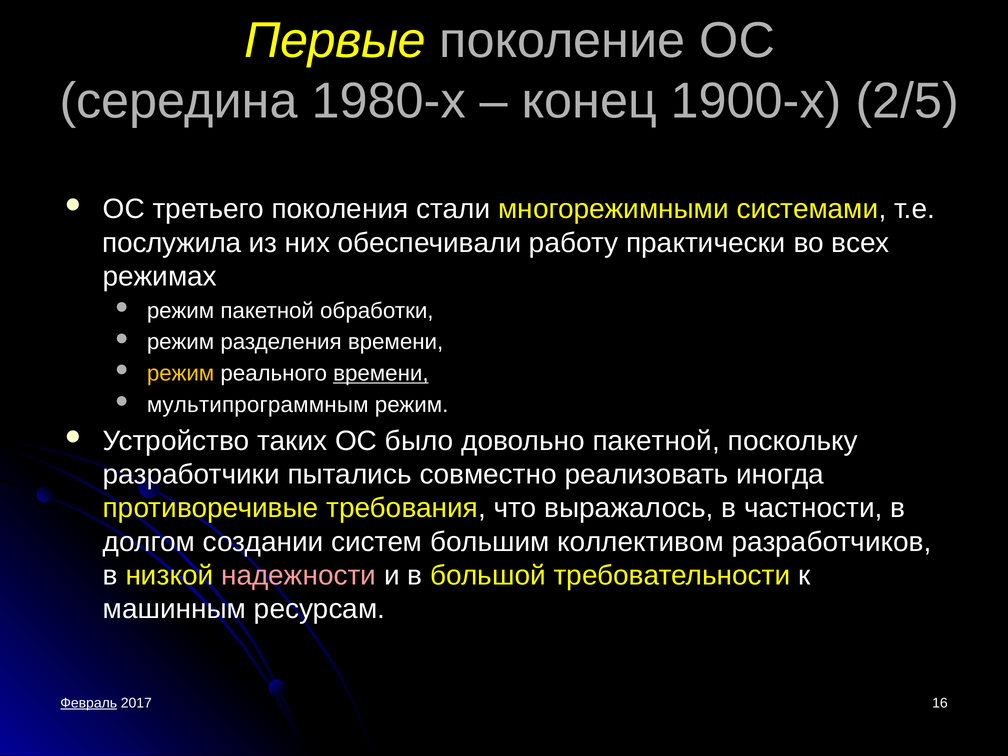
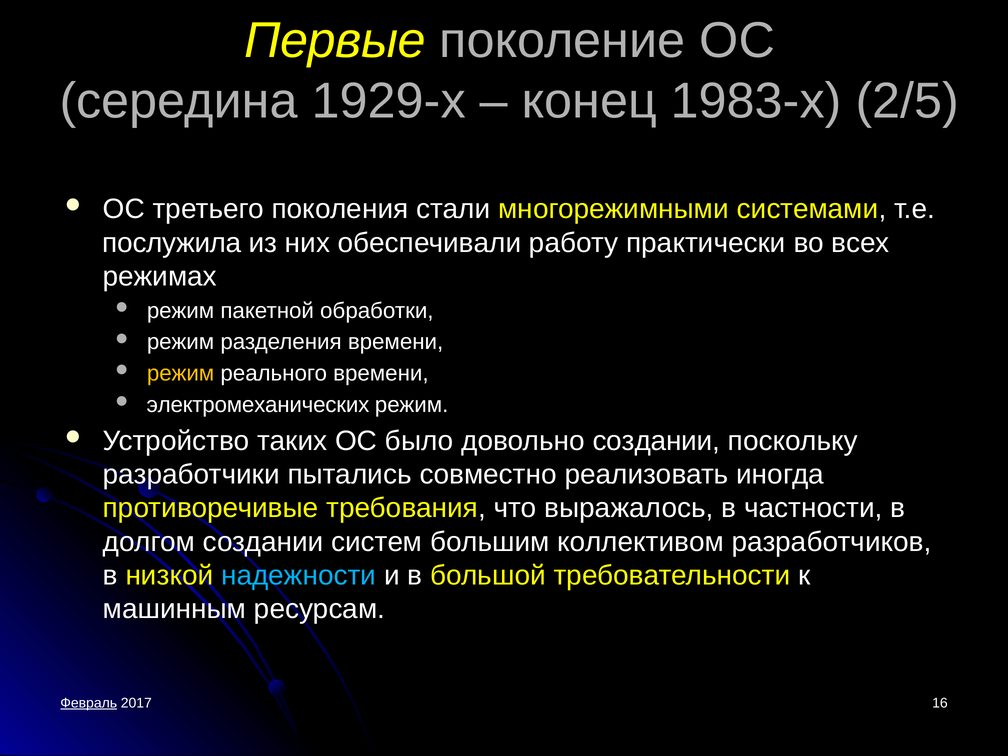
1980-х: 1980-х -> 1929-х (389, 101)
1900-х: 1900-х -> 1983-х (756, 101)
времени underline: present -> none (381, 373)
мультипрограммным: мультипрограммным -> электромеханических (258, 405)
довольно пакетной: пакетной -> создании (656, 441)
надежности colour: pink -> light blue (299, 575)
